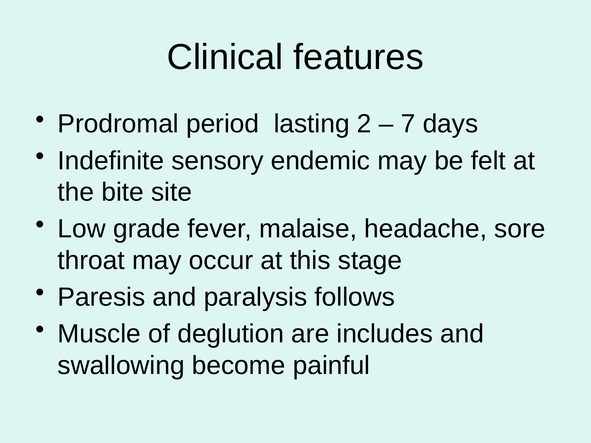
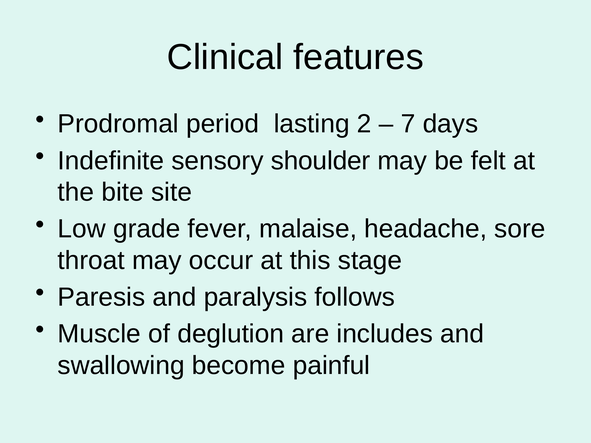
endemic: endemic -> shoulder (321, 161)
